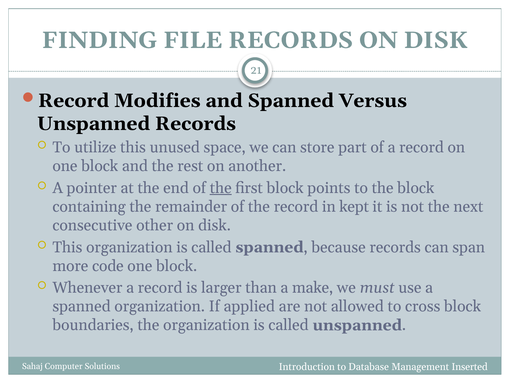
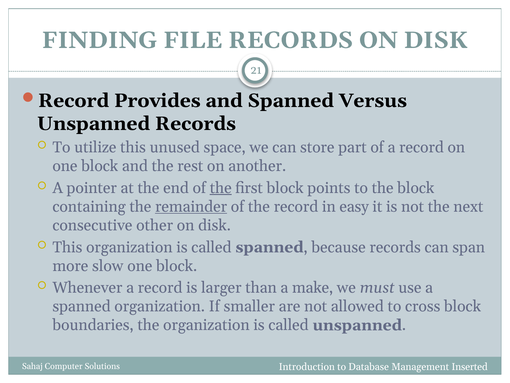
Modifies: Modifies -> Provides (157, 101)
remainder underline: none -> present (191, 206)
kept: kept -> easy (354, 206)
code: code -> slow (108, 266)
applied: applied -> smaller (249, 306)
